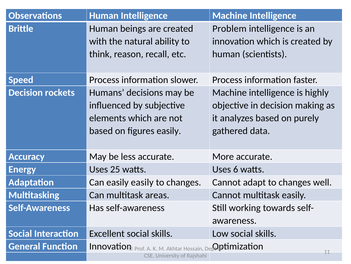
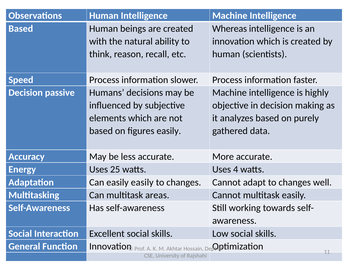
Brittle: Brittle -> Based (21, 28)
Problem: Problem -> Whereas (230, 28)
rockets: rockets -> passive (60, 92)
6: 6 -> 4 (236, 169)
